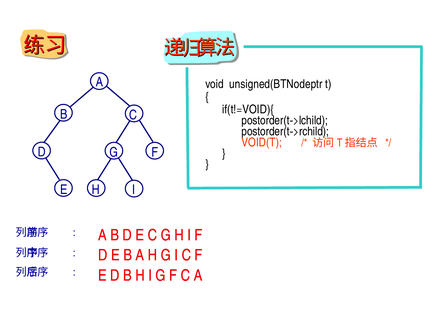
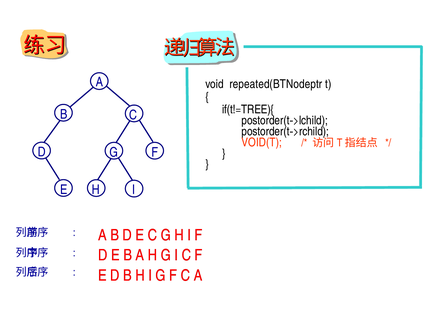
unsigned(BTNodeptr: unsigned(BTNodeptr -> repeated(BTNodeptr (276, 84)
if(t!=VOID){: if(t!=VOID){ -> if(t!=TREE){ (248, 110)
